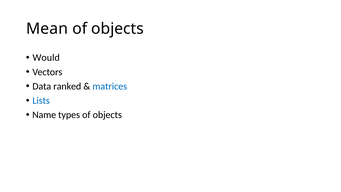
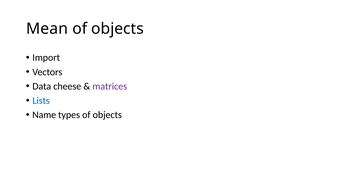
Would: Would -> Import (46, 58)
ranked: ranked -> cheese (67, 86)
matrices colour: blue -> purple (110, 86)
